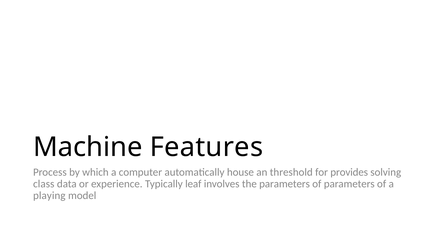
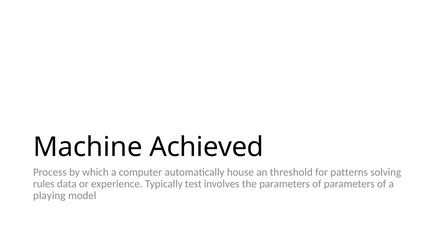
Features: Features -> Achieved (207, 147)
provides: provides -> patterns (349, 172)
class: class -> rules (44, 184)
leaf: leaf -> test (193, 184)
